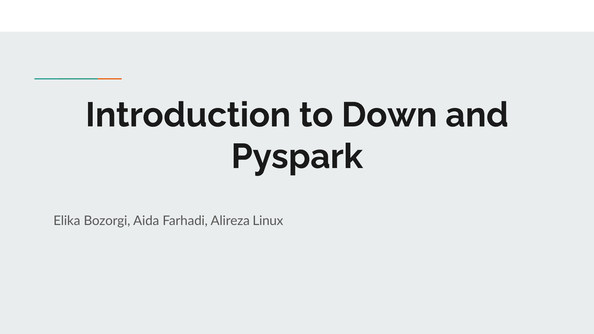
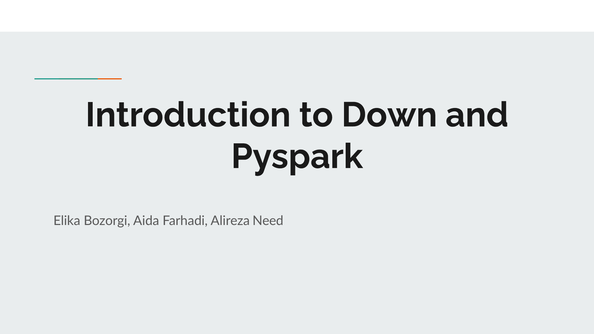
Linux: Linux -> Need (268, 221)
